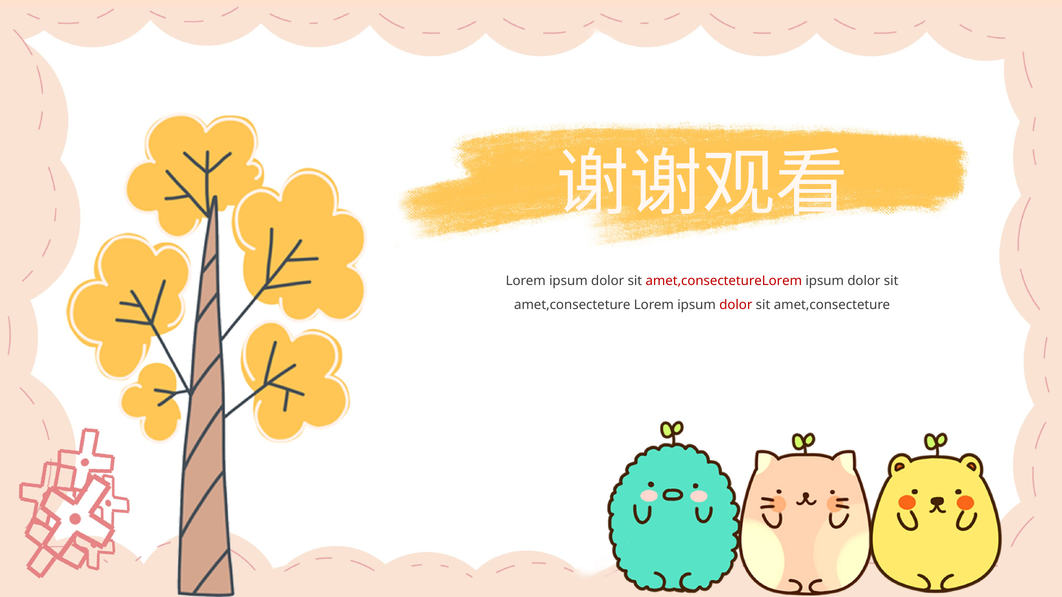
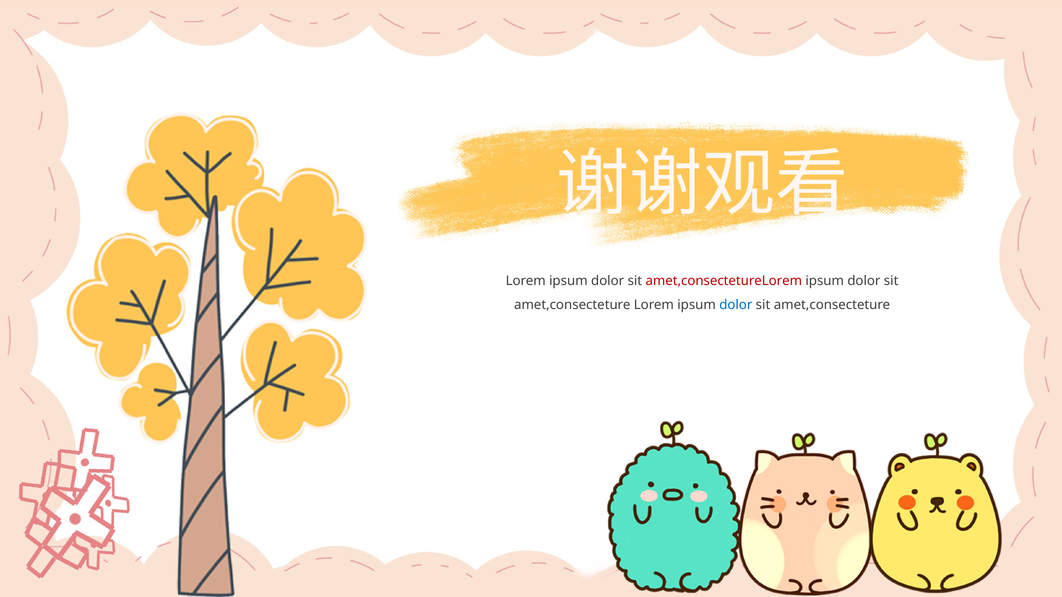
dolor colour: red -> blue (736, 305)
